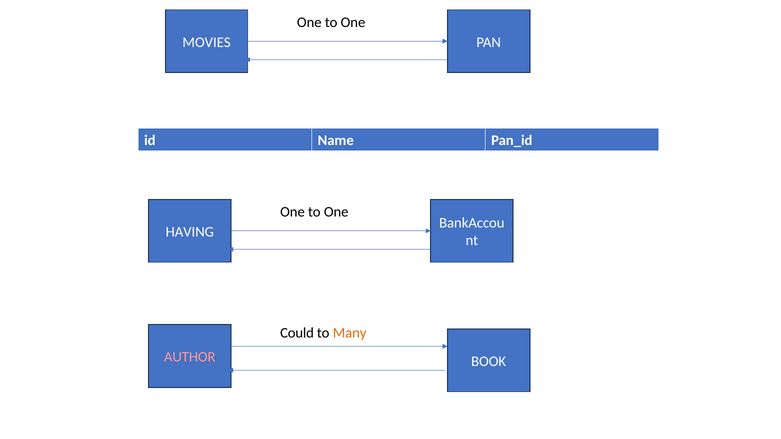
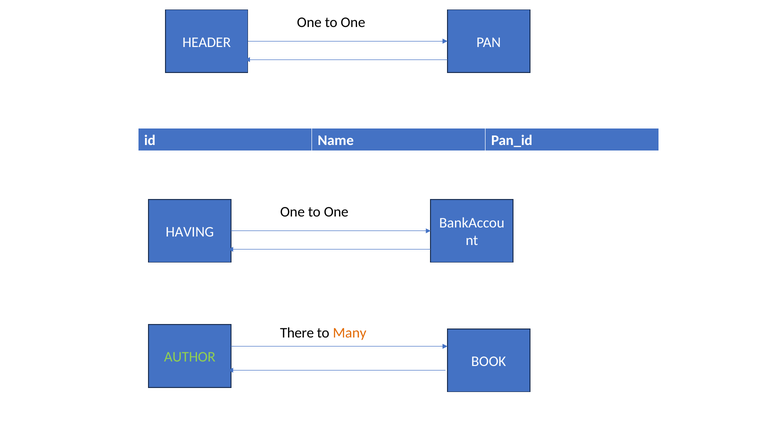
MOVIES: MOVIES -> HEADER (207, 42)
Could: Could -> There (297, 333)
AUTHOR colour: pink -> light green (190, 357)
